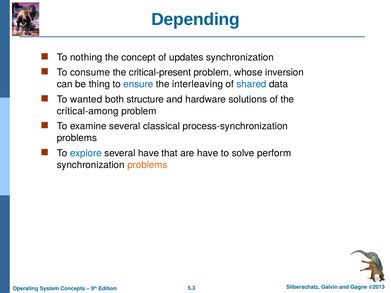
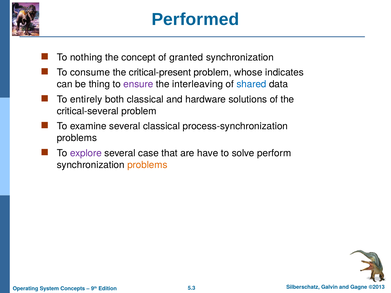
Depending: Depending -> Performed (195, 19)
updates: updates -> granted (186, 57)
inversion: inversion -> indicates (284, 73)
ensure colour: blue -> purple (138, 84)
wanted: wanted -> entirely (86, 99)
both structure: structure -> classical (145, 99)
critical-among: critical-among -> critical-several (88, 111)
explore colour: blue -> purple (86, 153)
several have: have -> case (148, 153)
